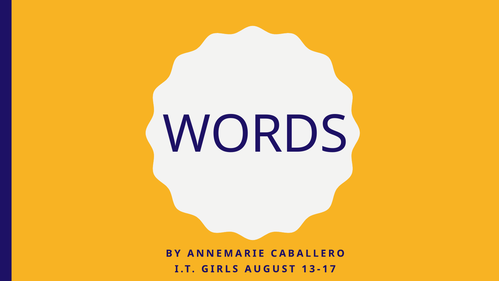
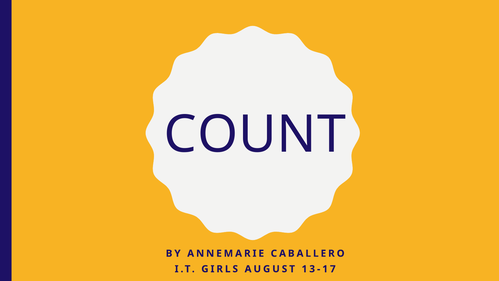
WORDS: WORDS -> COUNT (255, 135)
